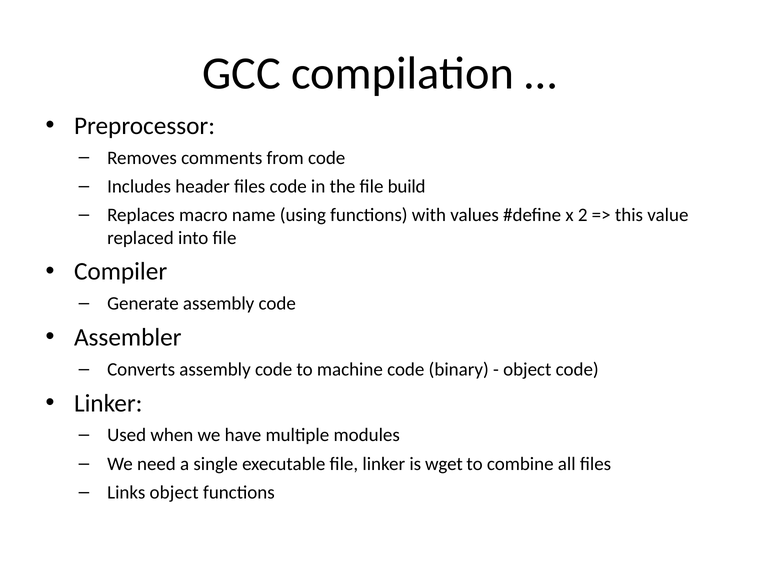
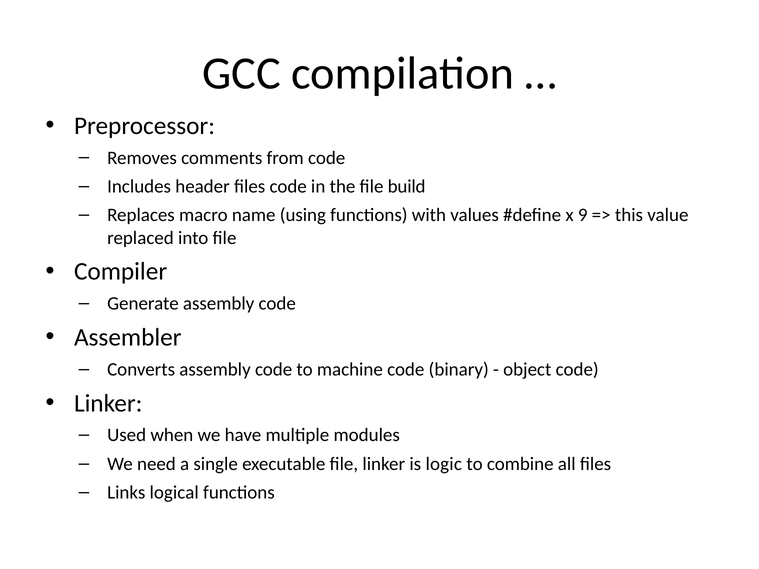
2: 2 -> 9 (583, 215)
wget: wget -> logic (444, 464)
Links object: object -> logical (174, 493)
